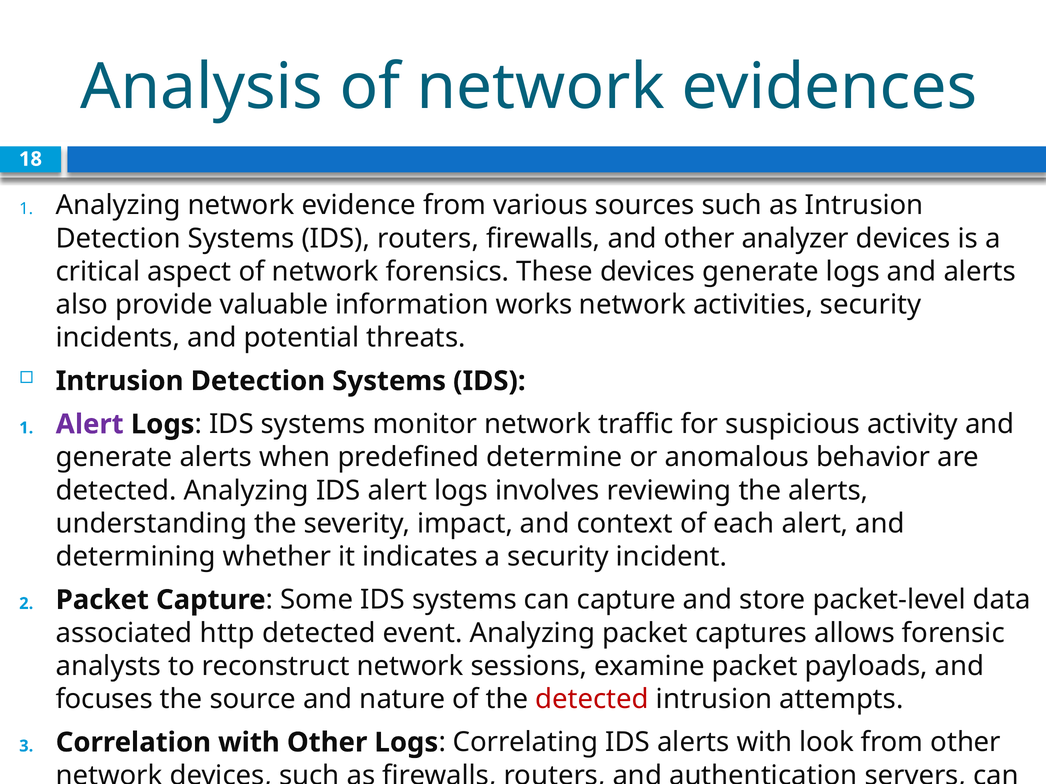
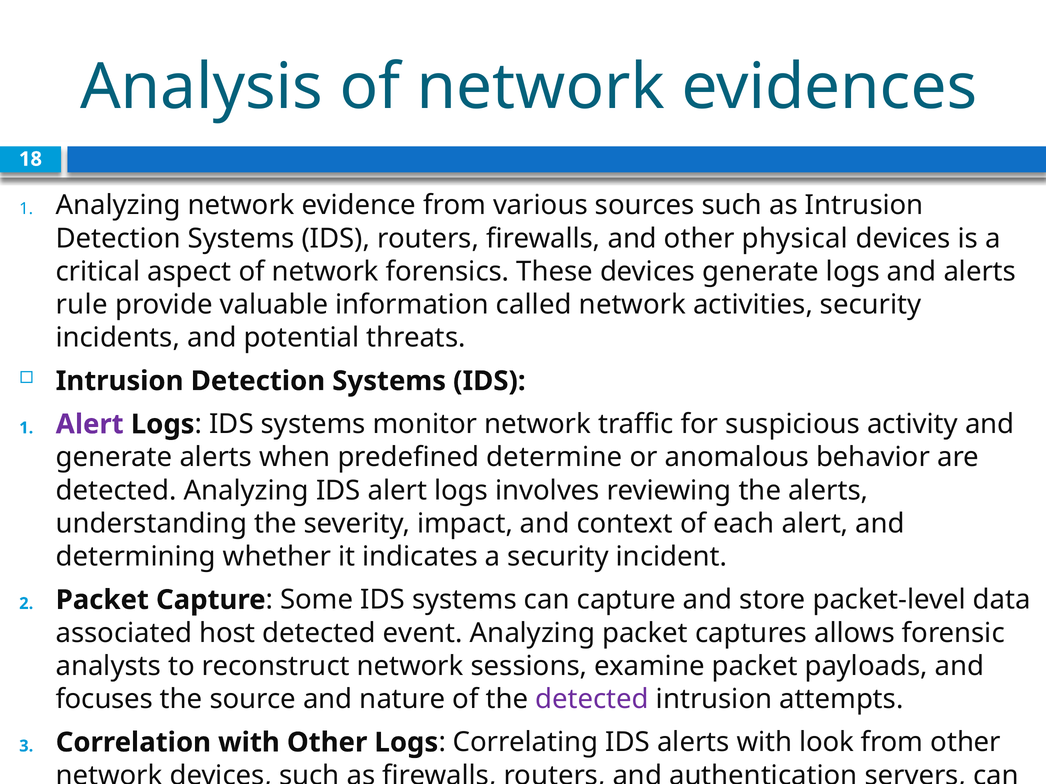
analyzer: analyzer -> physical (795, 239)
also: also -> rule (82, 305)
works: works -> called (534, 305)
http: http -> host (227, 633)
detected colour: red -> purple (592, 700)
